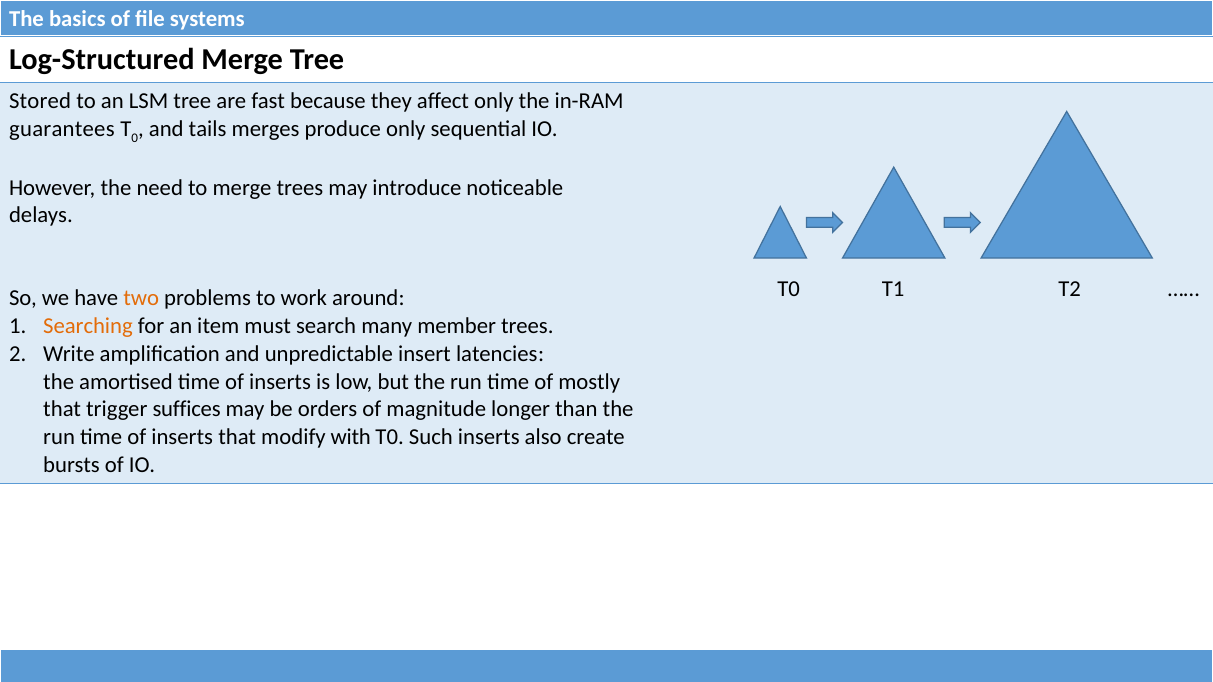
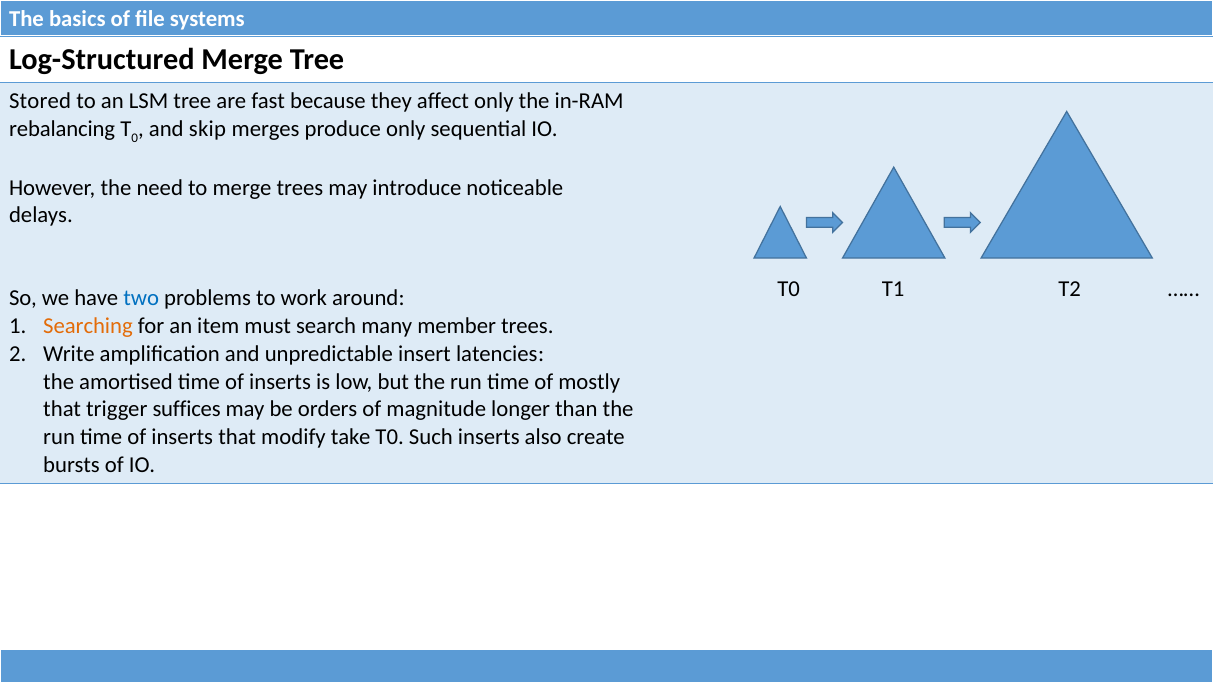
guarantees: guarantees -> rebalancing (62, 129)
tails: tails -> skip (207, 129)
two colour: orange -> blue (141, 299)
with: with -> take (351, 437)
